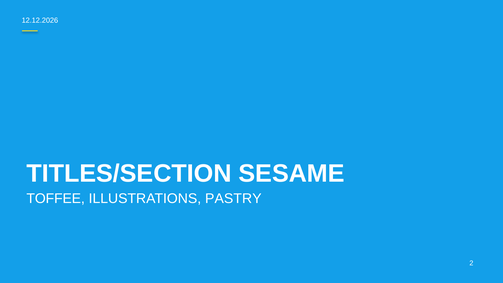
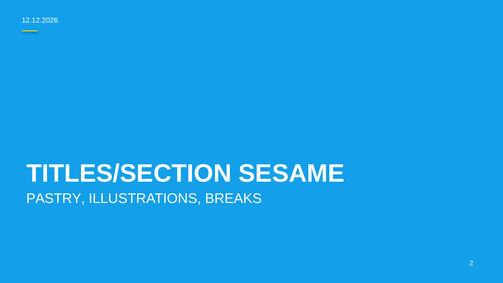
TOFFEE: TOFFEE -> PASTRY (56, 199)
PASTRY: PASTRY -> BREAKS (233, 199)
